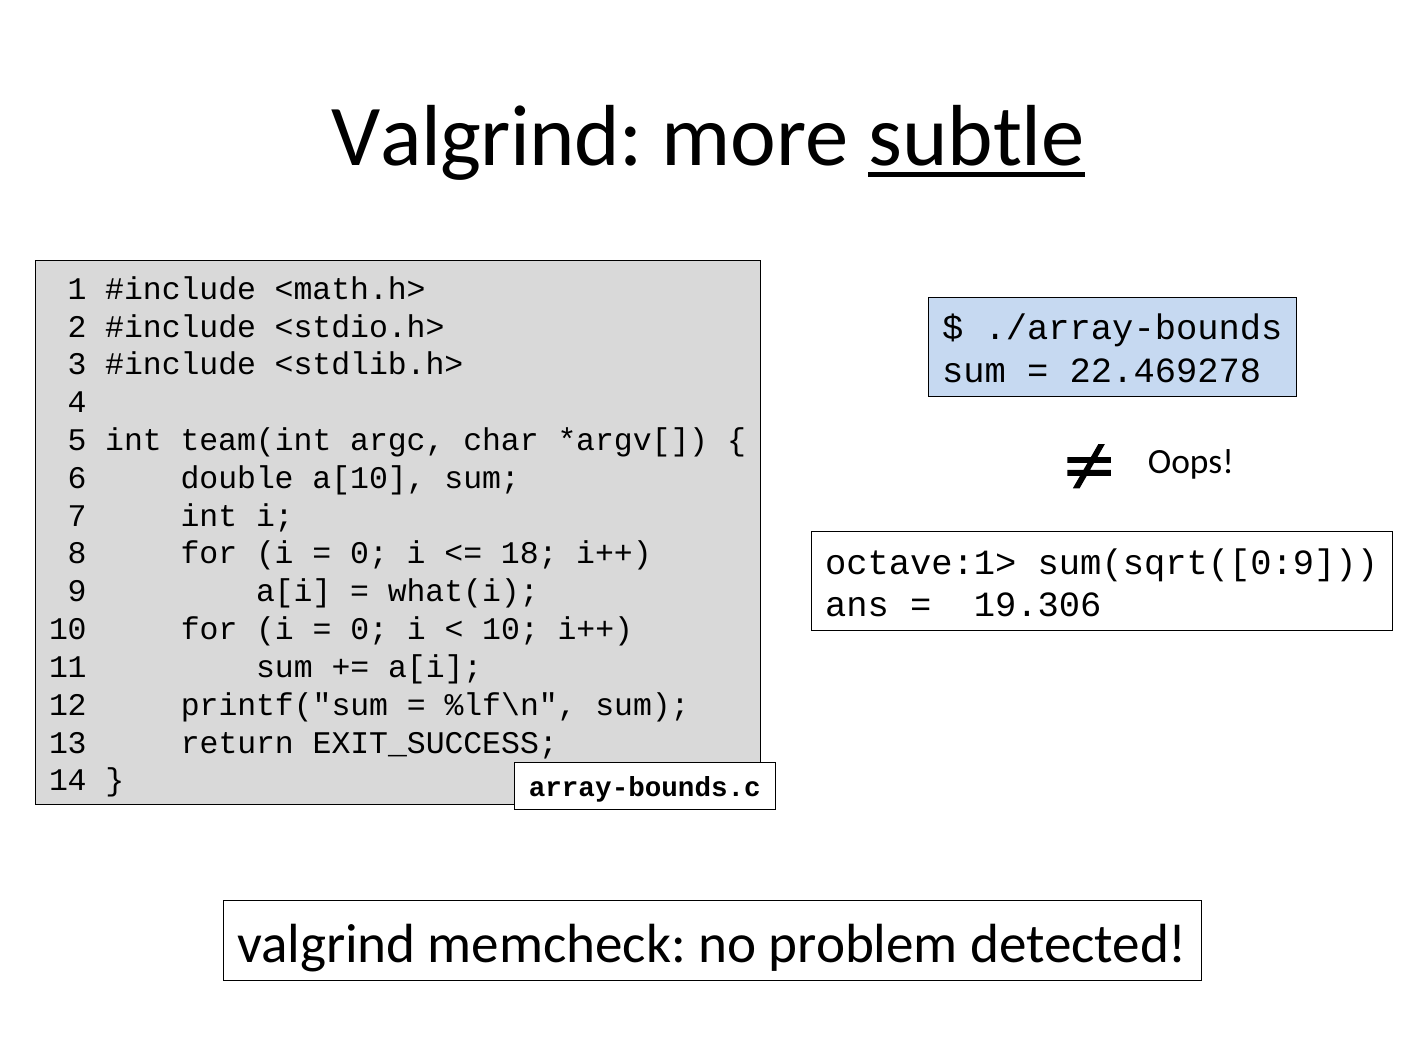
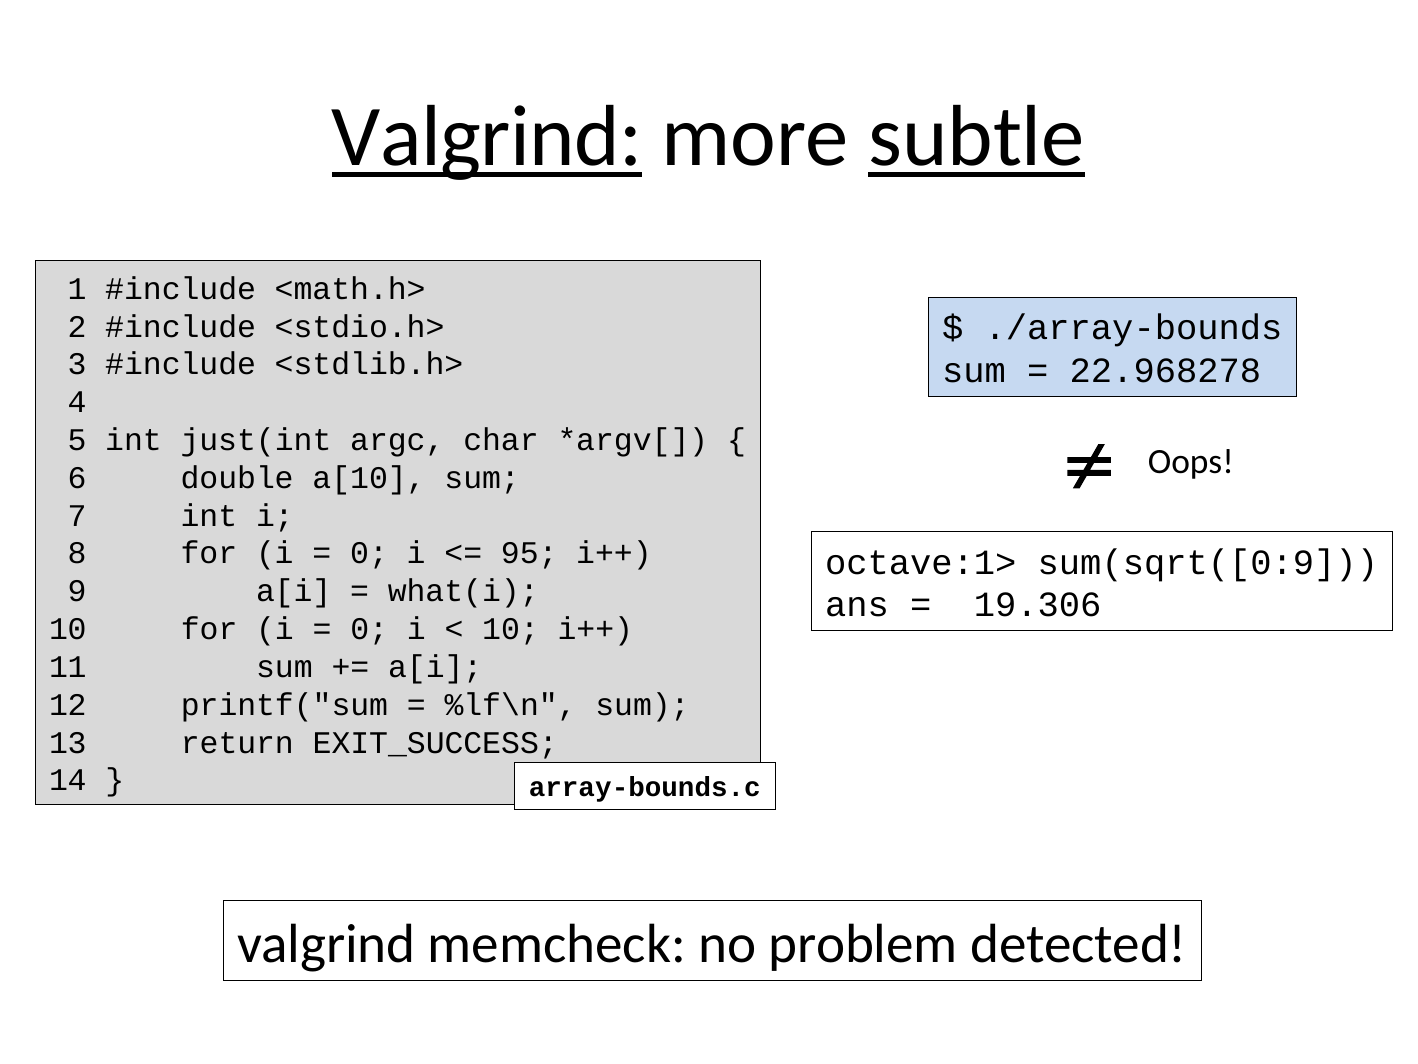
Valgrind underline: none -> present (487, 137)
22.469278: 22.469278 -> 22.968278 (1165, 370)
team(int: team(int -> just(int (256, 440)
18: 18 -> 95 (529, 553)
